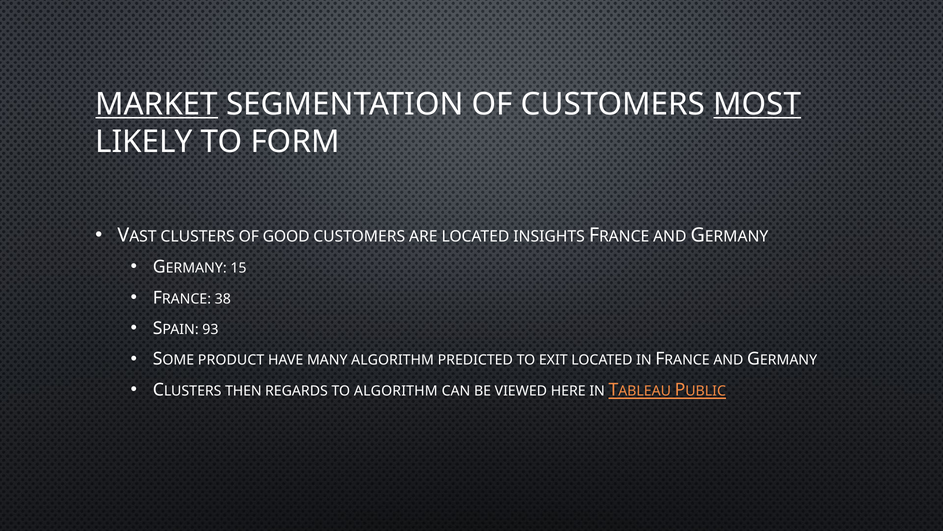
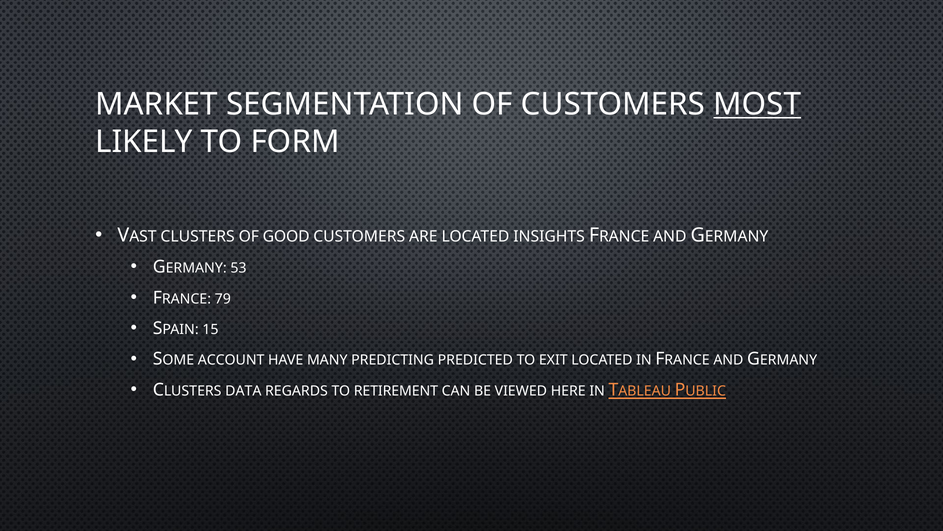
MARKET underline: present -> none (157, 104)
15: 15 -> 53 (238, 268)
38: 38 -> 79 (223, 299)
93: 93 -> 15 (210, 329)
PRODUCT: PRODUCT -> ACCOUNT (231, 360)
MANY ALGORITHM: ALGORITHM -> PREDICTING (393, 360)
THEN: THEN -> DATA (243, 391)
TO ALGORITHM: ALGORITHM -> RETIREMENT (396, 391)
